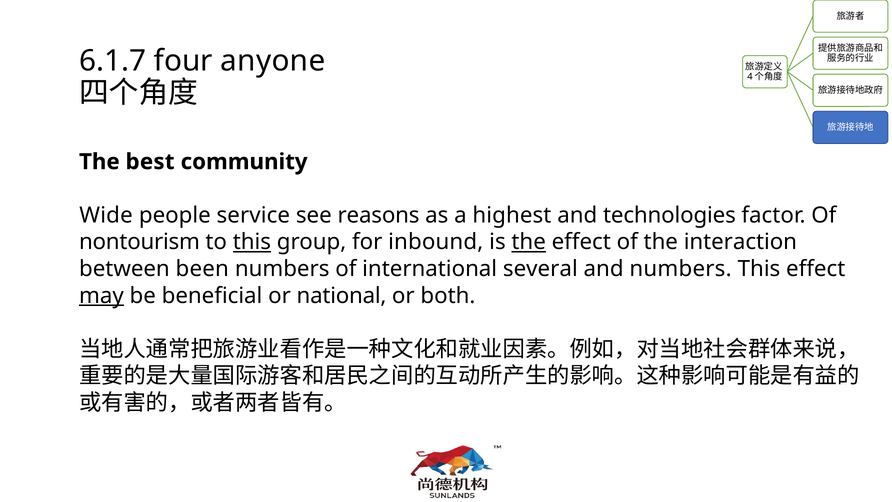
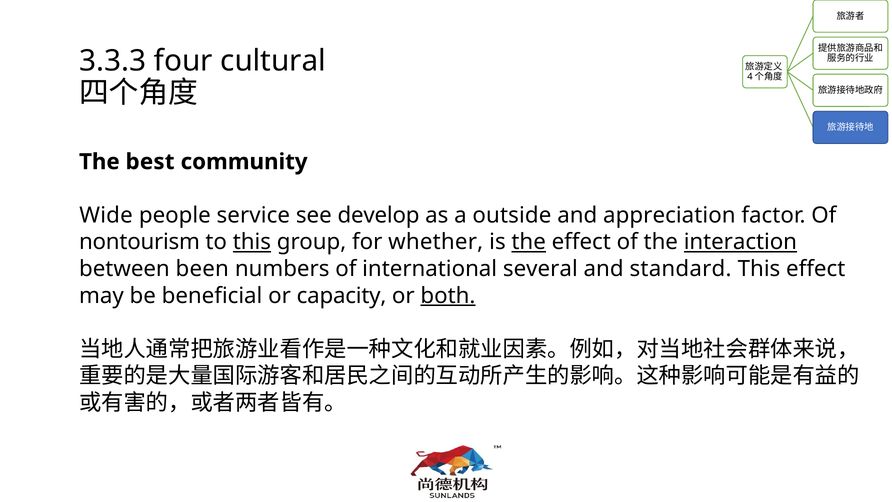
6.1.7: 6.1.7 -> 3.3.3 (113, 61)
anyone: anyone -> cultural (273, 61)
reasons: reasons -> develop (379, 215)
highest: highest -> outside (512, 215)
technologies: technologies -> appreciation (669, 215)
inbound: inbound -> whether (436, 242)
interaction underline: none -> present (740, 242)
and numbers: numbers -> standard (681, 269)
may underline: present -> none (101, 296)
national: national -> capacity (342, 296)
both underline: none -> present (448, 296)
